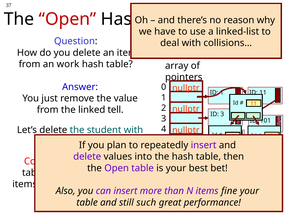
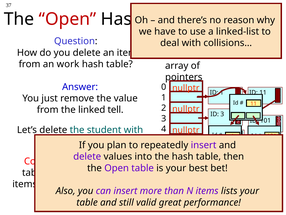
fine: fine -> lists (229, 191)
such: such -> valid (146, 202)
